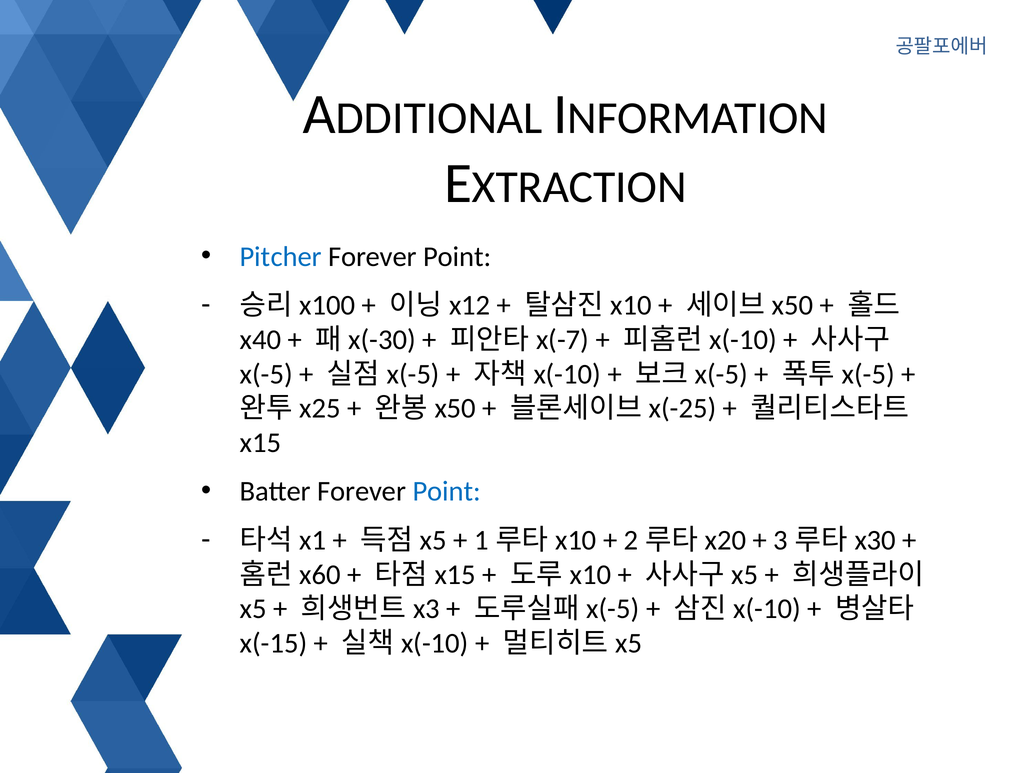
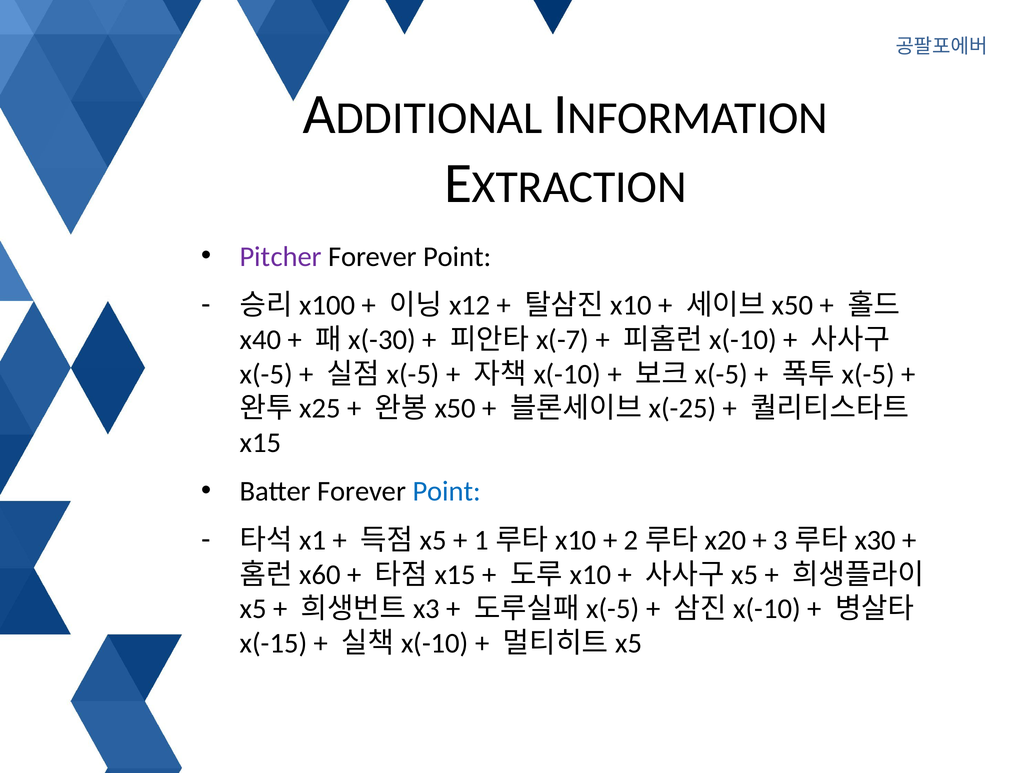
Pitcher colour: blue -> purple (281, 257)
